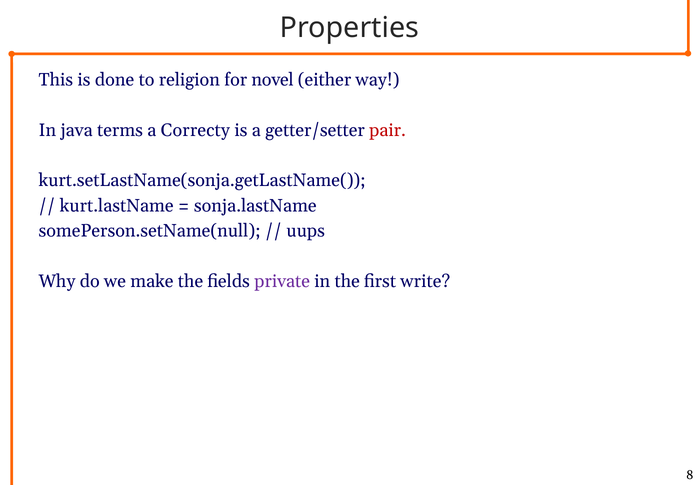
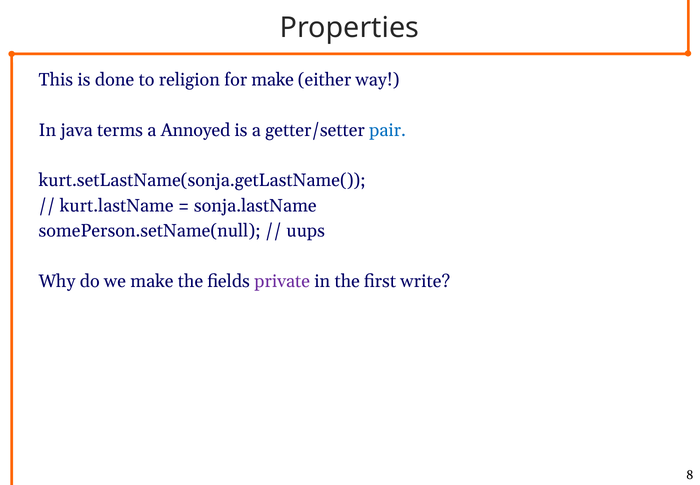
for novel: novel -> make (273, 80)
Correcty: Correcty -> Annoyed (195, 130)
pair colour: red -> blue (388, 130)
